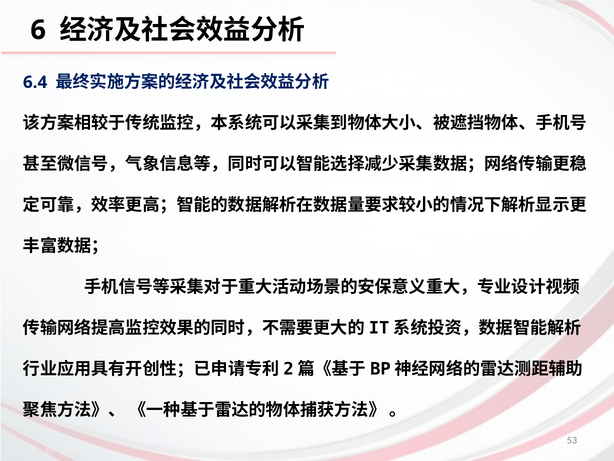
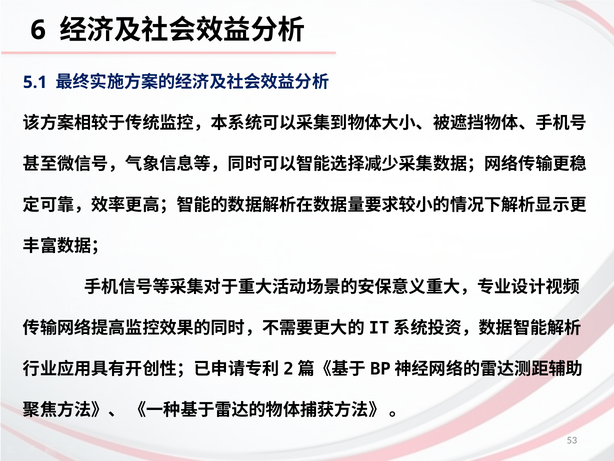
6.4: 6.4 -> 5.1 (35, 82)
